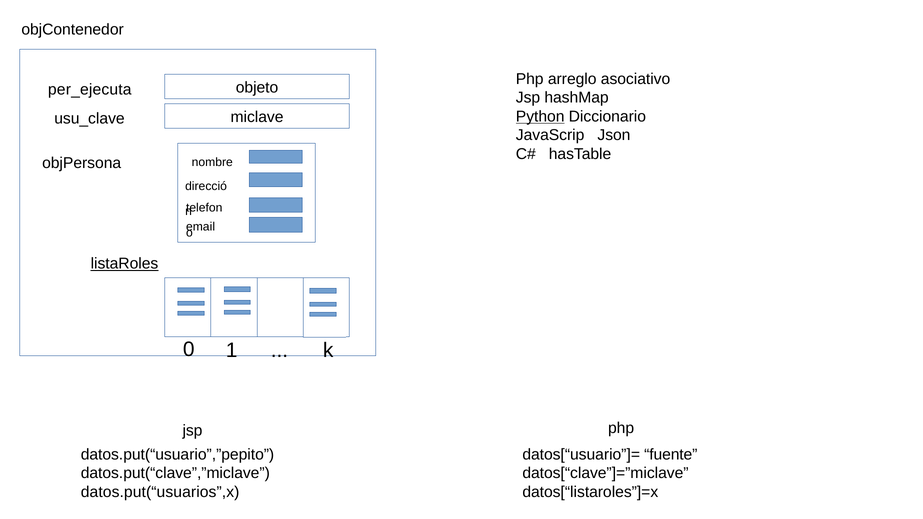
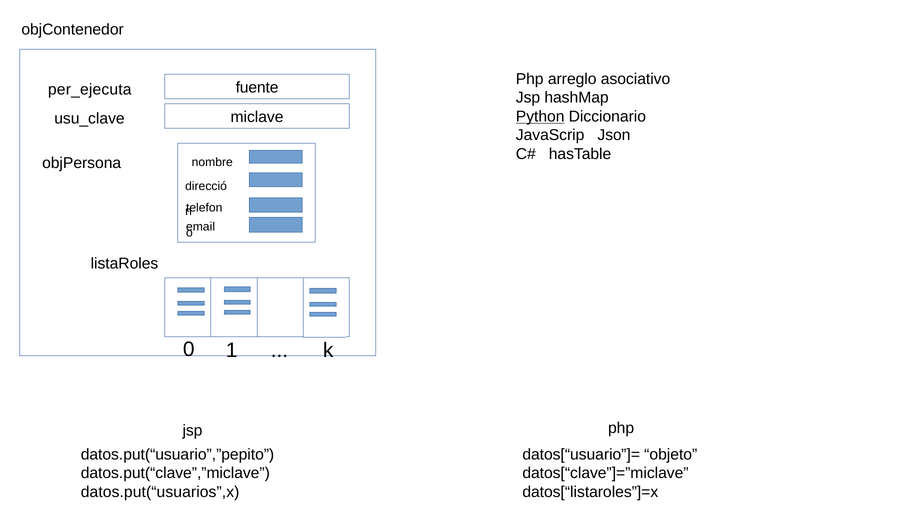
objeto: objeto -> fuente (257, 88)
listaRoles underline: present -> none (124, 264)
fuente: fuente -> objeto (671, 455)
